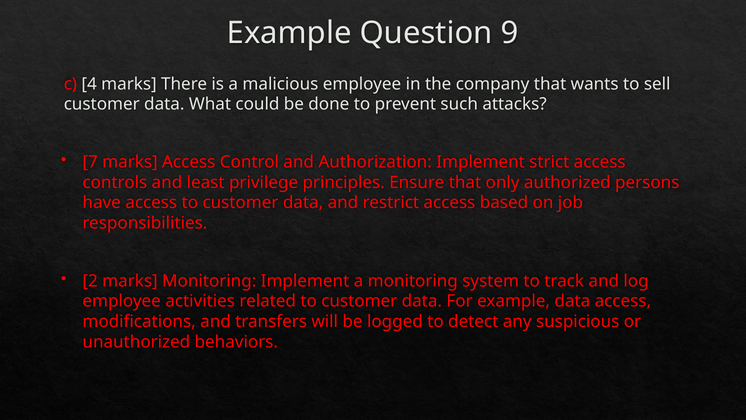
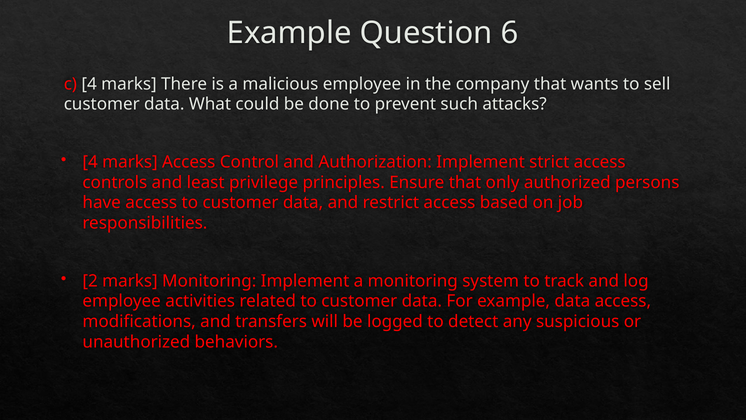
9: 9 -> 6 (509, 33)
7: 7 -> 4 (90, 162)
